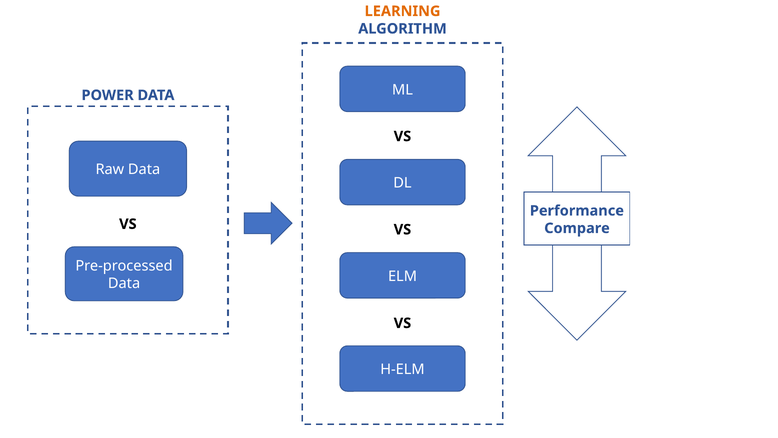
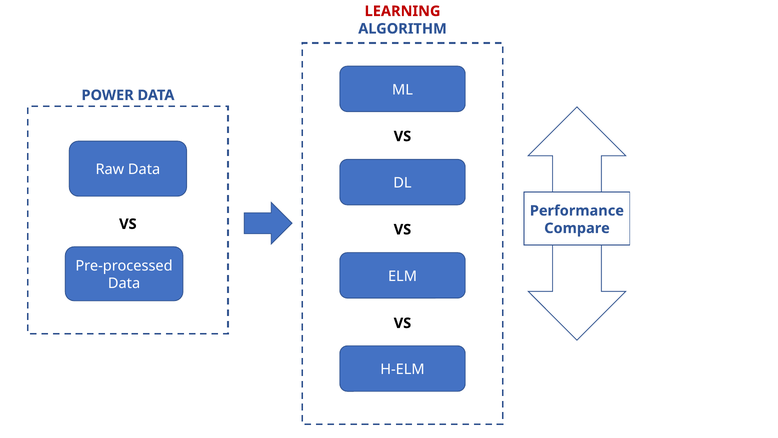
LEARNING colour: orange -> red (403, 11)
